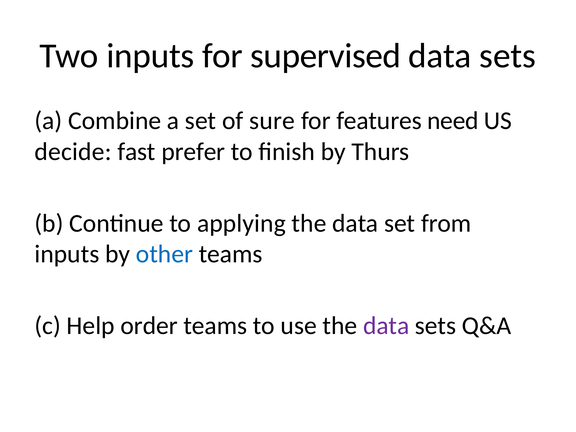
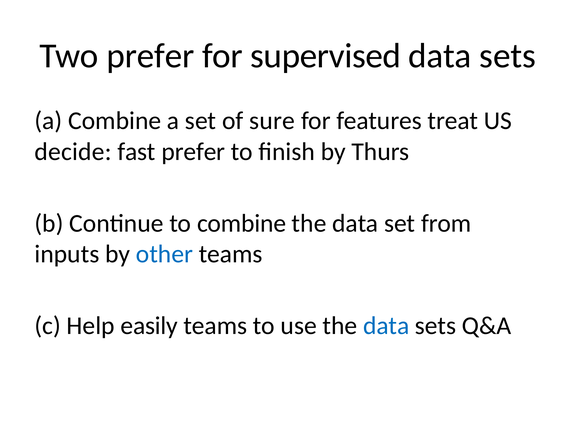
Two inputs: inputs -> prefer (150, 56)
need: need -> treat (453, 121)
to applying: applying -> combine (242, 223)
order: order -> easily (149, 326)
data colour: purple -> blue (386, 326)
